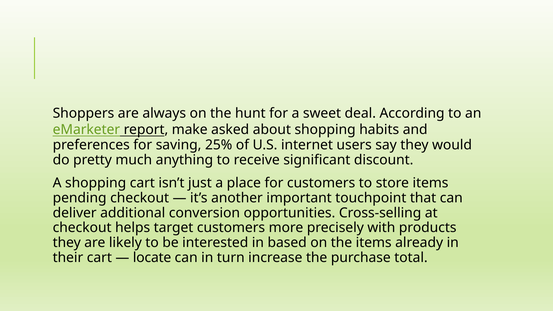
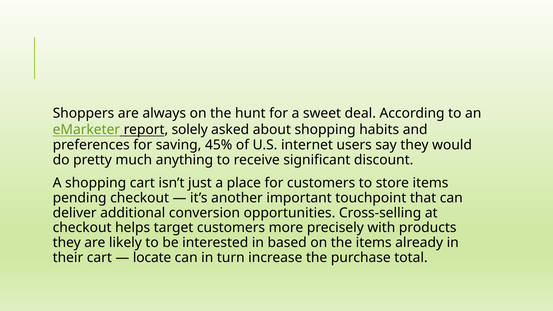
make: make -> solely (190, 130)
25%: 25% -> 45% (219, 145)
